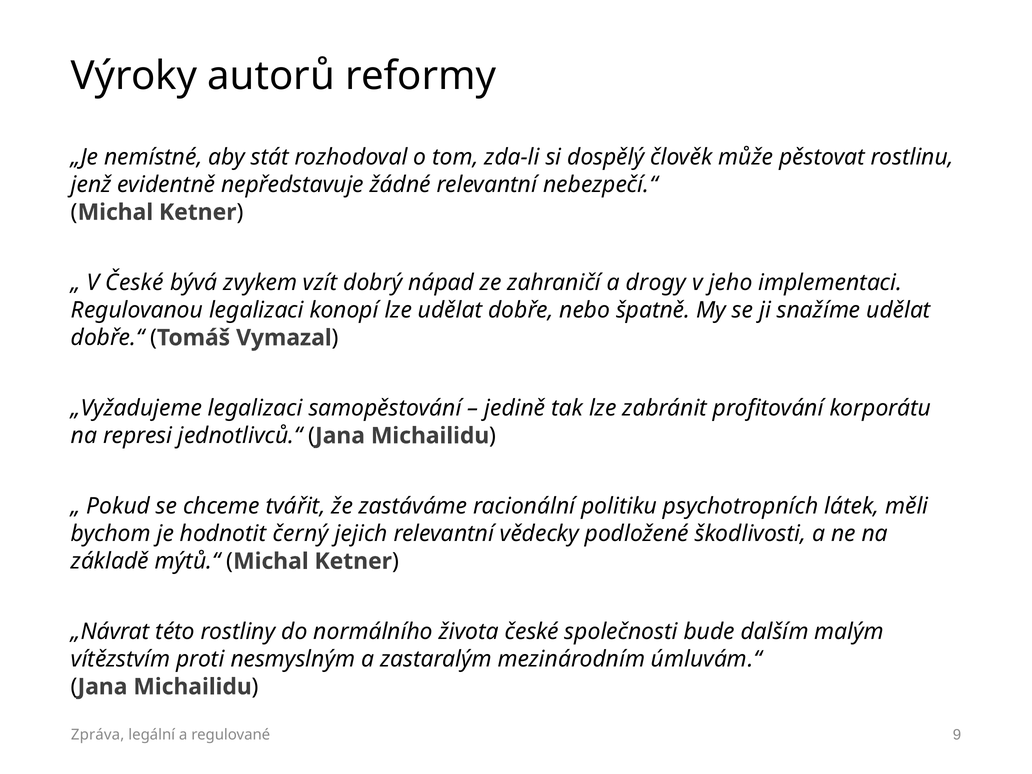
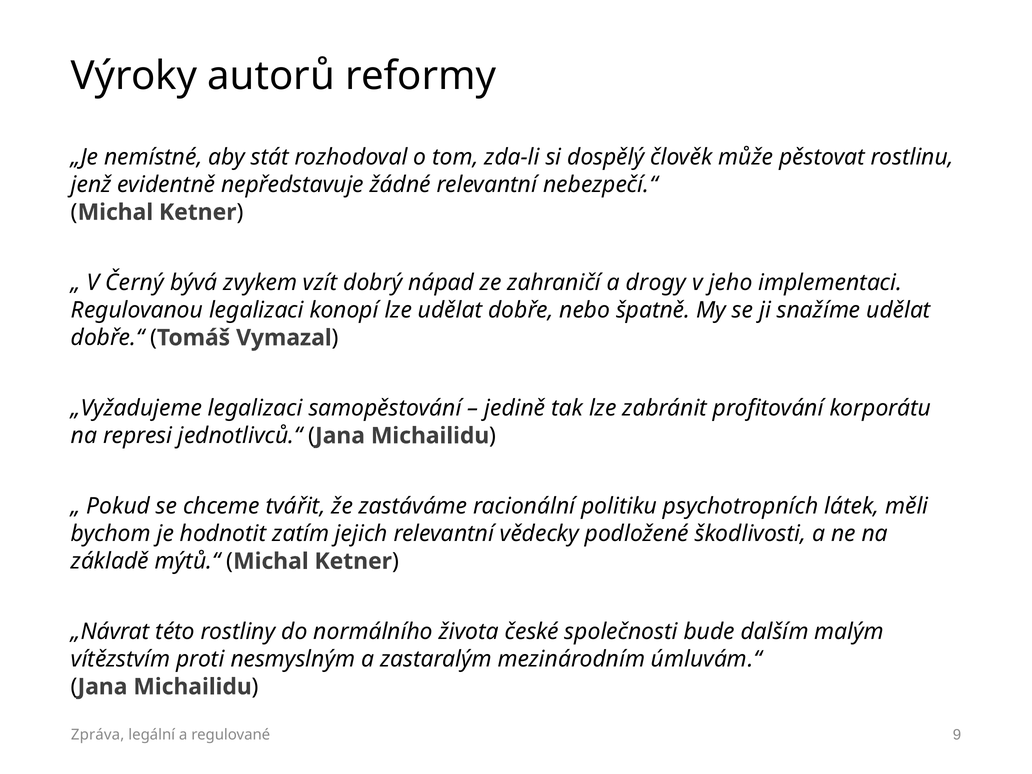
V České: České -> Černý (135, 283)
černý: černý -> zatím (301, 534)
